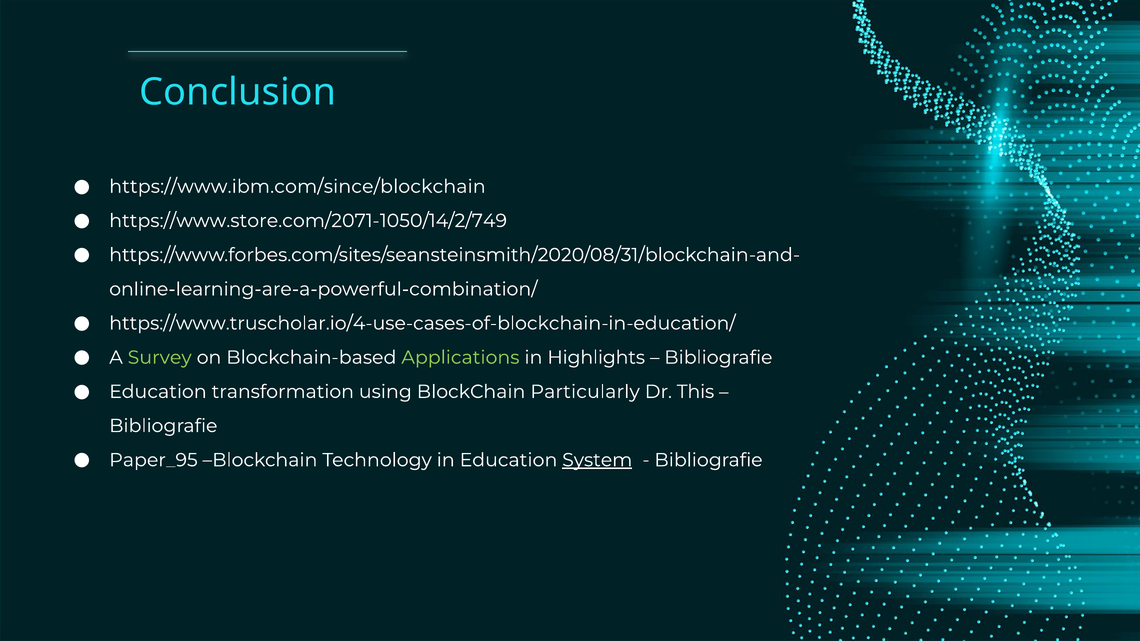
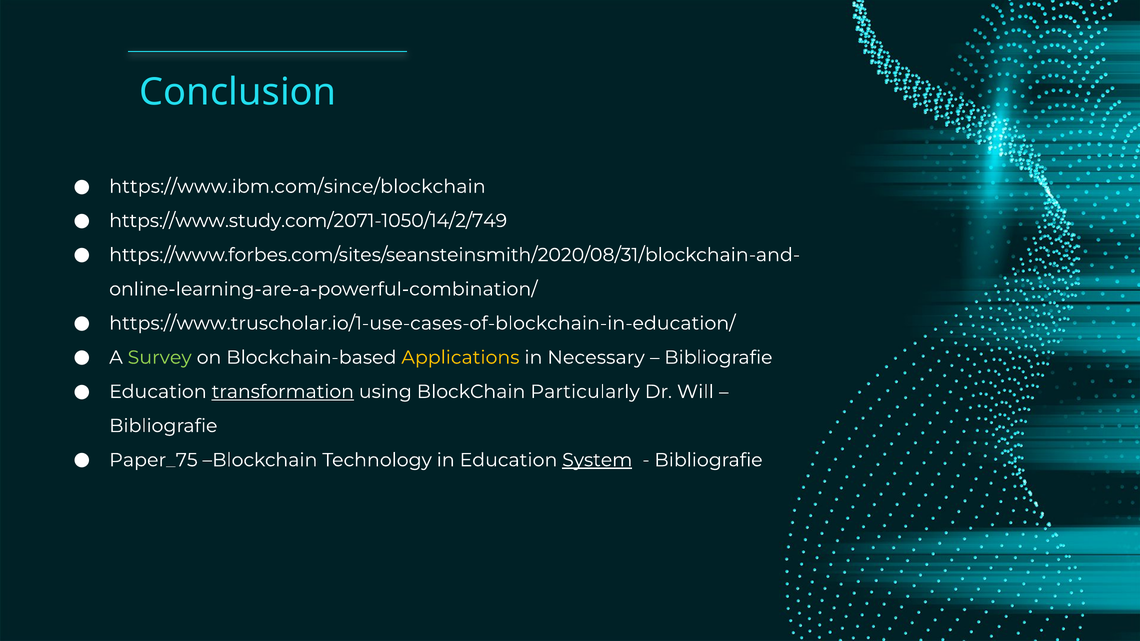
https://www.store.com/2071-1050/14/2/749: https://www.store.com/2071-1050/14/2/749 -> https://www.study.com/2071-1050/14/2/749 (308, 221)
https://www.truscholar.io/4-use-cases-of-blockchain-in-education/: https://www.truscholar.io/4-use-cases-of-blockchain-in-education/ -> https://www.truscholar.io/1-use-cases-of-blockchain-in-education/ (422, 323)
Applications colour: light green -> yellow (460, 358)
Highlights: Highlights -> Necessary (596, 358)
transformation underline: none -> present (283, 392)
This: This -> Will (695, 392)
Paper_95: Paper_95 -> Paper_75 (153, 460)
